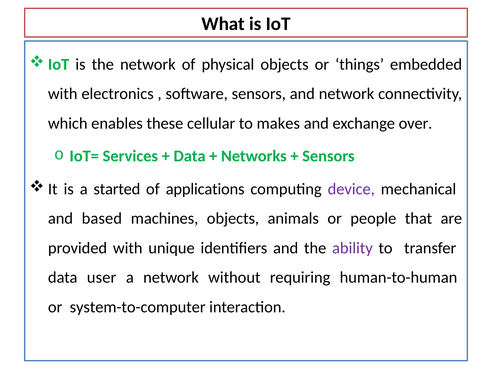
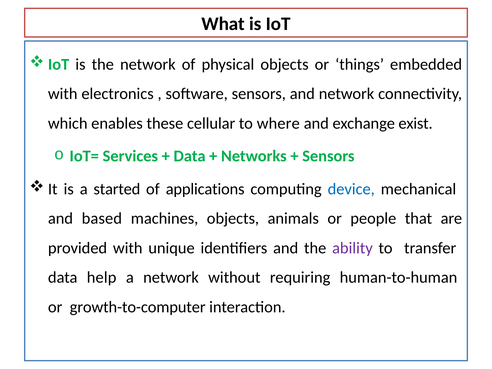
makes: makes -> where (278, 123)
over: over -> exist (416, 123)
device colour: purple -> blue (351, 189)
user: user -> help (102, 277)
system-to-computer: system-to-computer -> growth-to-computer (138, 307)
